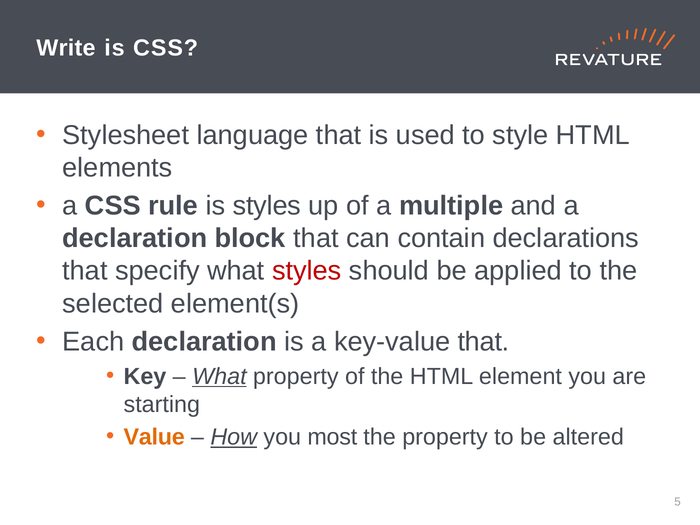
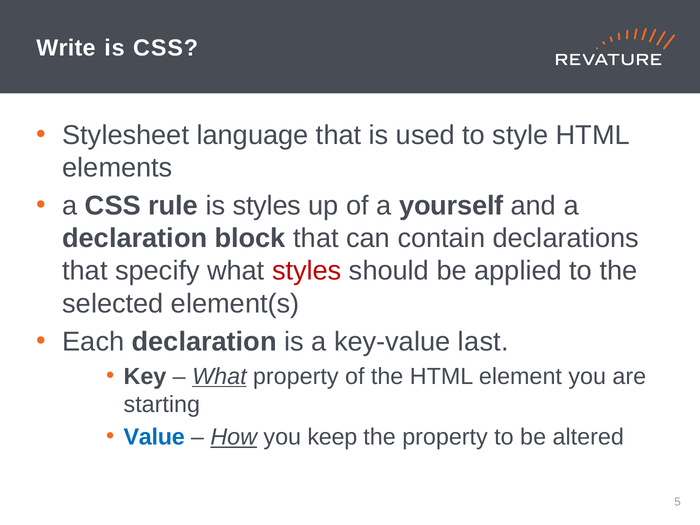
multiple: multiple -> yourself (451, 206)
key-value that: that -> last (483, 342)
Value colour: orange -> blue (154, 437)
most: most -> keep (332, 437)
